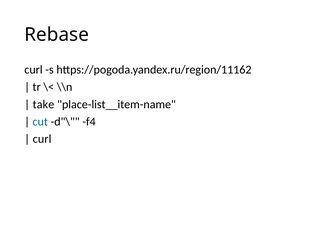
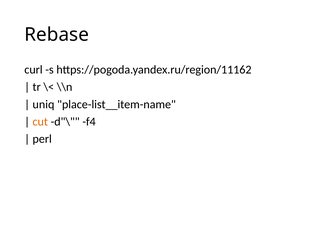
take: take -> uniq (43, 104)
cut colour: blue -> orange (40, 121)
curl: curl -> perl (42, 139)
